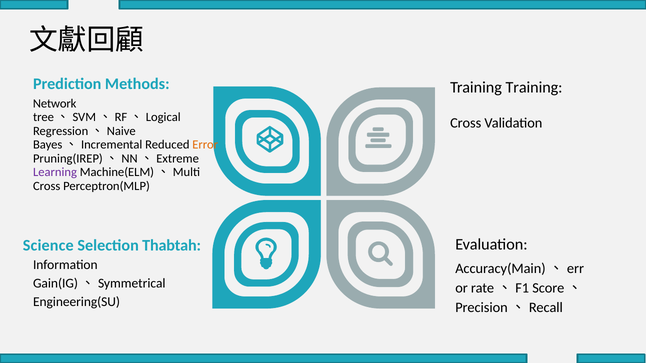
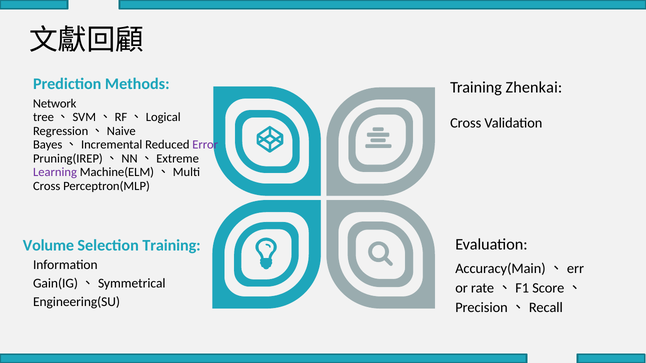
Training Training: Training -> Zhenkai (534, 87)
Error colour: orange -> purple (205, 145)
Science: Science -> Volume (48, 245)
Selection Thabtah: Thabtah -> Training (172, 245)
